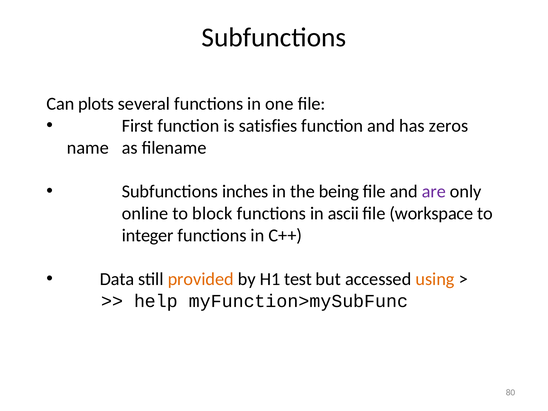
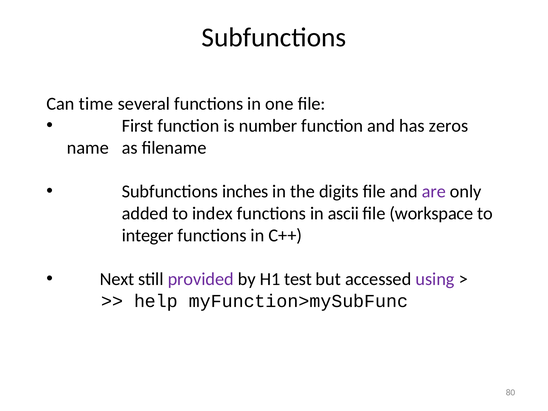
plots: plots -> time (96, 104)
satisfies: satisfies -> number (268, 126)
being: being -> digits (339, 192)
online: online -> added (145, 213)
block: block -> index (212, 213)
Data: Data -> Next (117, 279)
provided colour: orange -> purple (201, 279)
using colour: orange -> purple (435, 279)
